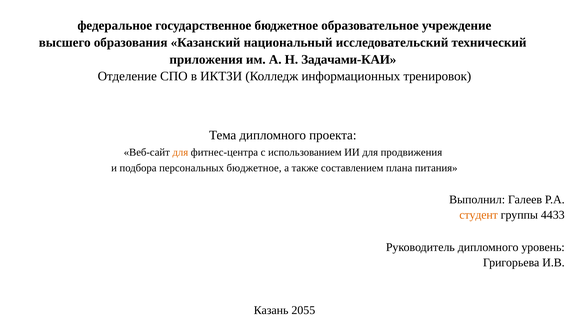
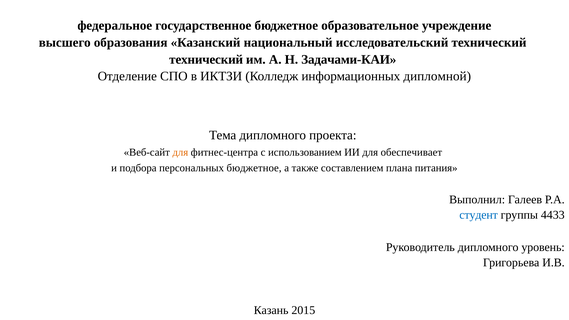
приложения: приложения -> технический (206, 59)
тренировок: тренировок -> дипломной (437, 76)
продвижения: продвижения -> обеспечивает (411, 152)
студент colour: orange -> blue (479, 215)
2055: 2055 -> 2015 (303, 310)
